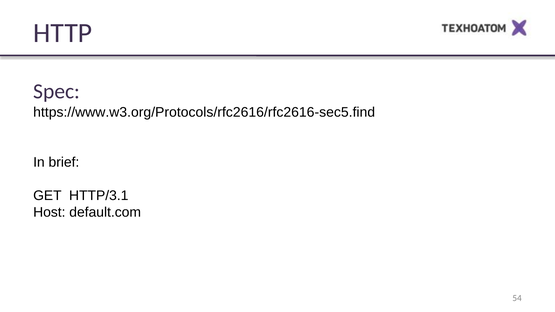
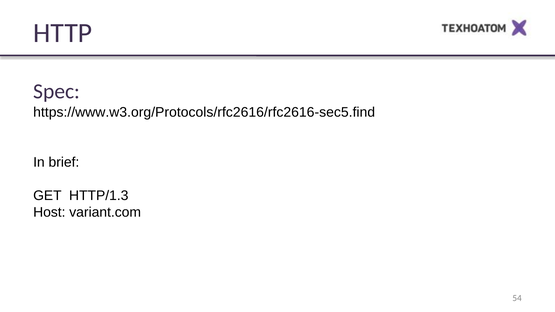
HTTP/3.1: HTTP/3.1 -> HTTP/1.3 (99, 196)
default.com: default.com -> variant.com (105, 212)
